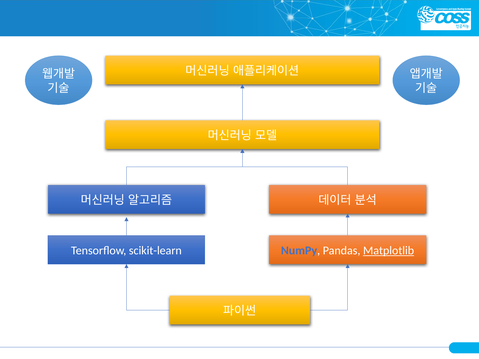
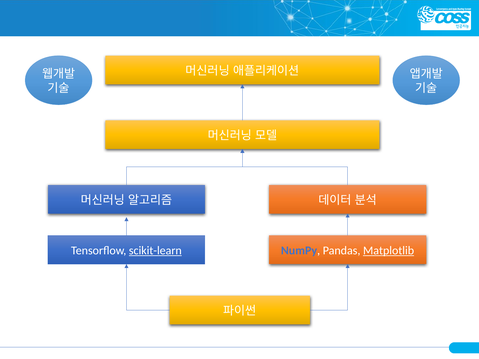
scikit-learn underline: none -> present (155, 251)
